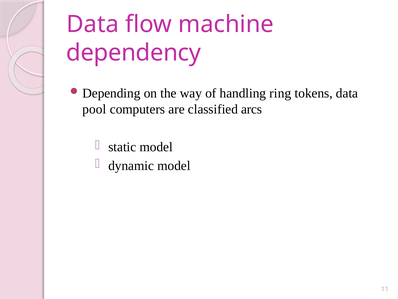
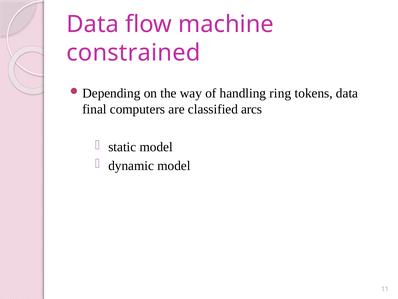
dependency: dependency -> constrained (133, 53)
pool: pool -> final (94, 109)
